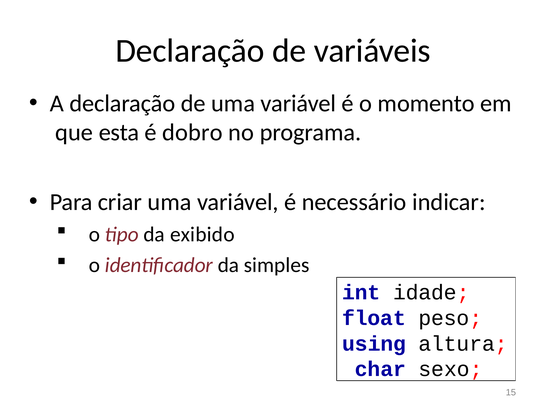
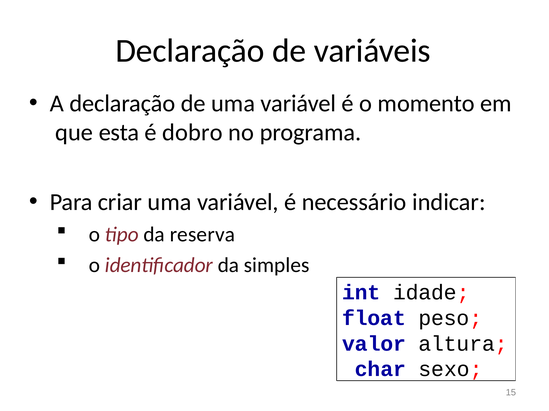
exibido: exibido -> reserva (202, 235)
using: using -> valor (374, 344)
